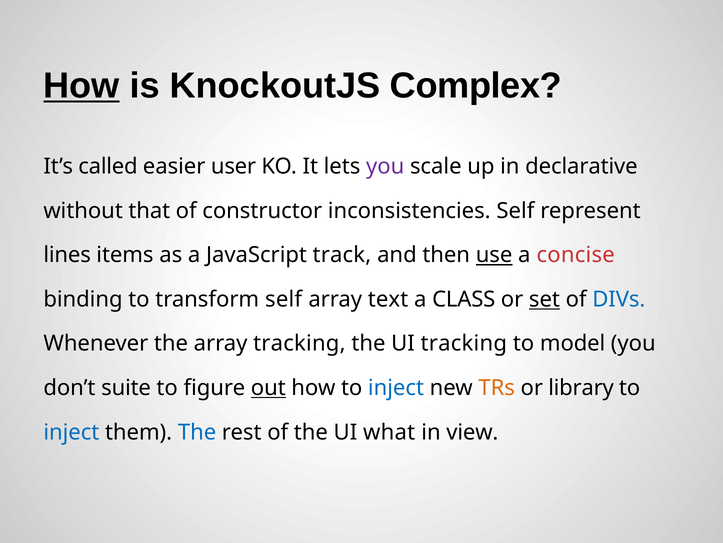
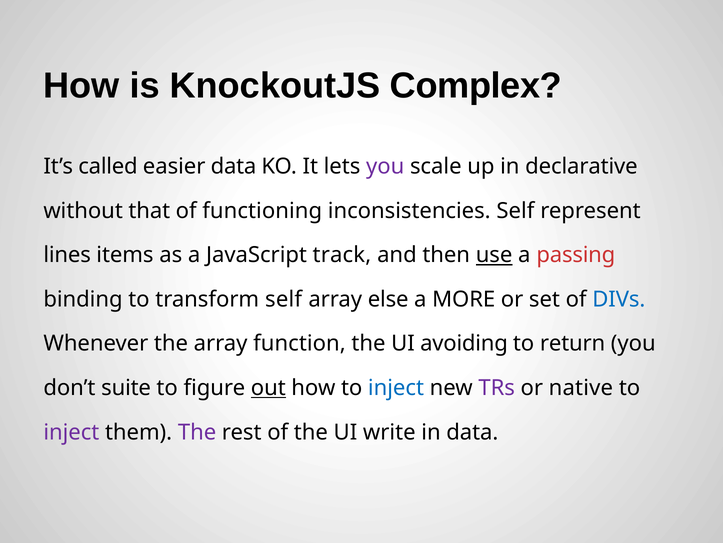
How underline: present -> none (81, 86)
easier user: user -> data (234, 166)
constructor: constructor -> functioning (262, 211)
concise: concise -> passing (576, 255)
text: text -> else (388, 299)
CLASS: CLASS -> MORE (464, 299)
set underline: present -> none (544, 299)
array tracking: tracking -> function (299, 343)
UI tracking: tracking -> avoiding (464, 343)
model: model -> return (573, 343)
TRs colour: orange -> purple (497, 387)
library: library -> native (581, 387)
inject colour: blue -> purple (71, 432)
The colour: blue -> purple (197, 432)
what: what -> write (389, 432)
in view: view -> data (472, 432)
